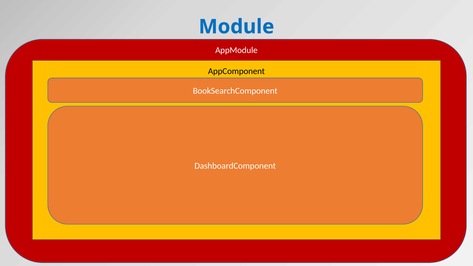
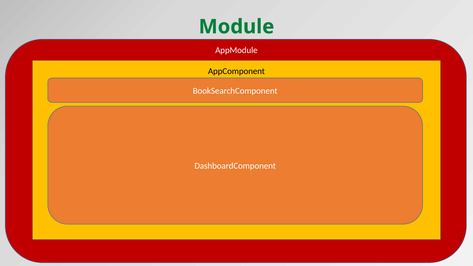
Module colour: blue -> green (236, 27)
